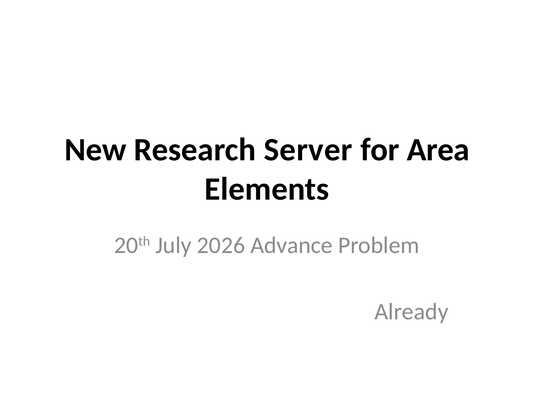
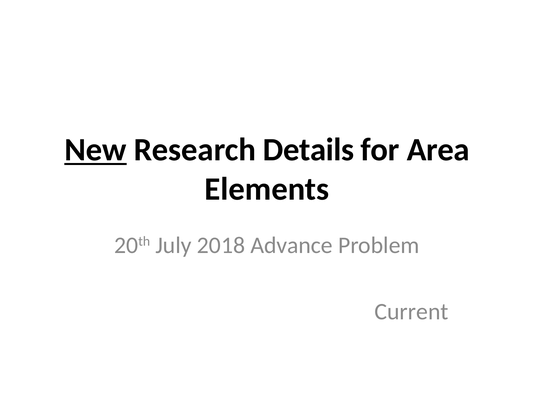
New underline: none -> present (96, 150)
Server: Server -> Details (308, 150)
2026: 2026 -> 2018 (221, 246)
Already: Already -> Current (411, 312)
